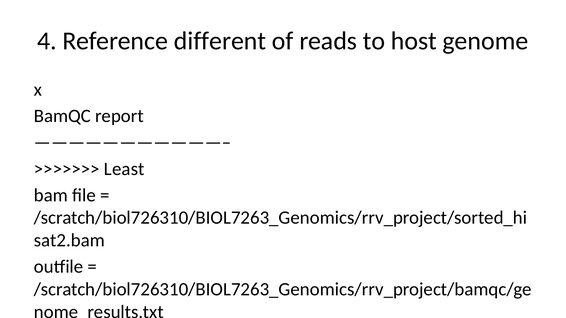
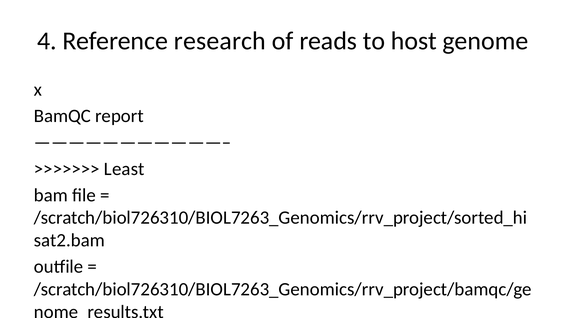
different: different -> research (220, 41)
